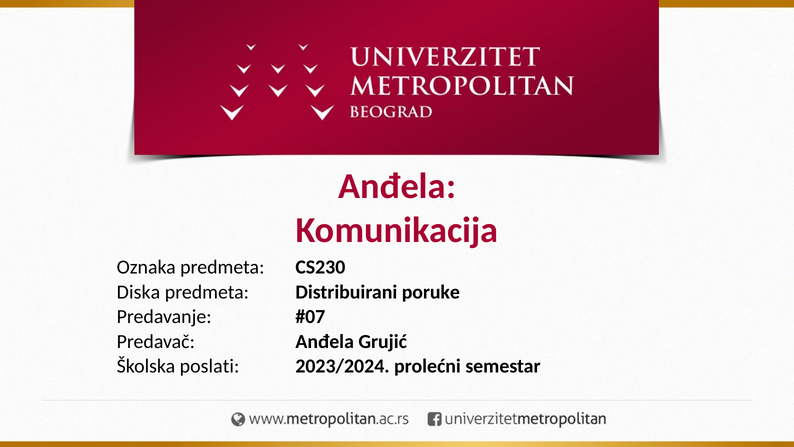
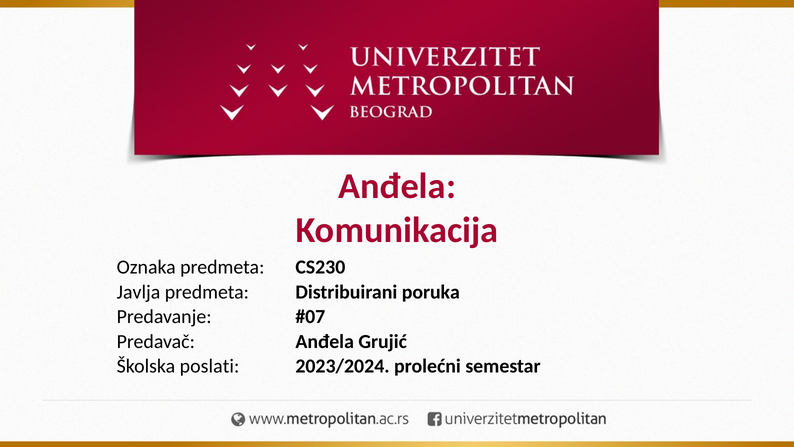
Diska: Diska -> Javlja (139, 292)
poruke: poruke -> poruka (431, 292)
